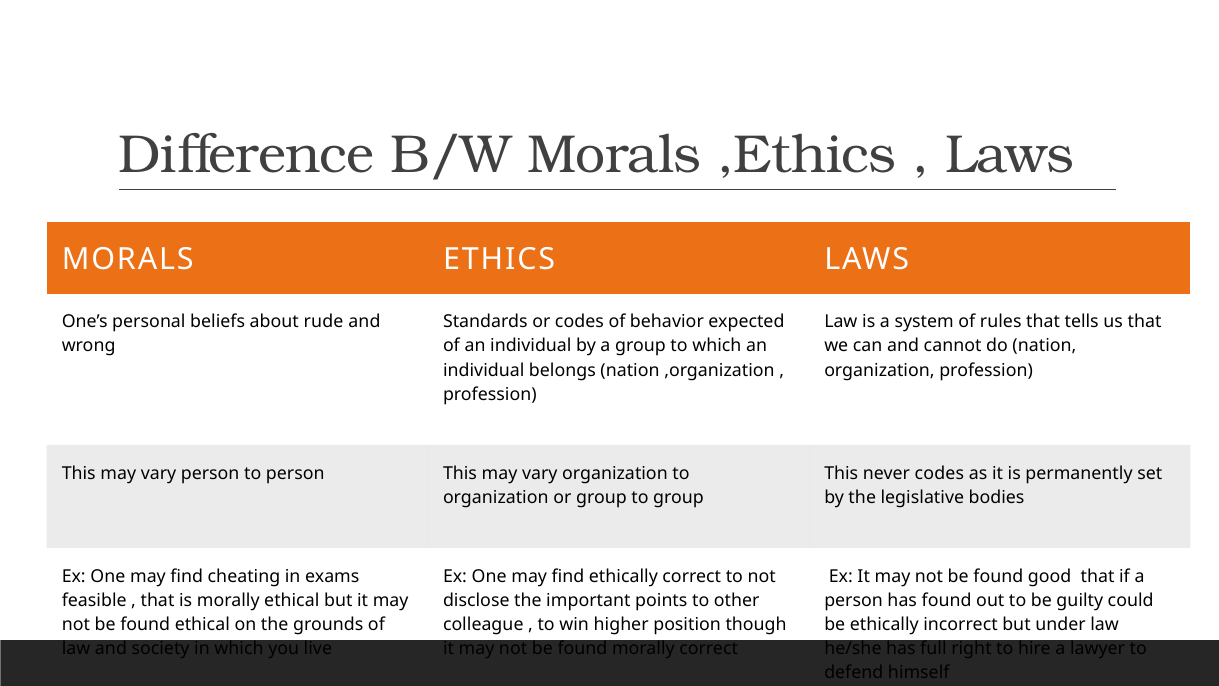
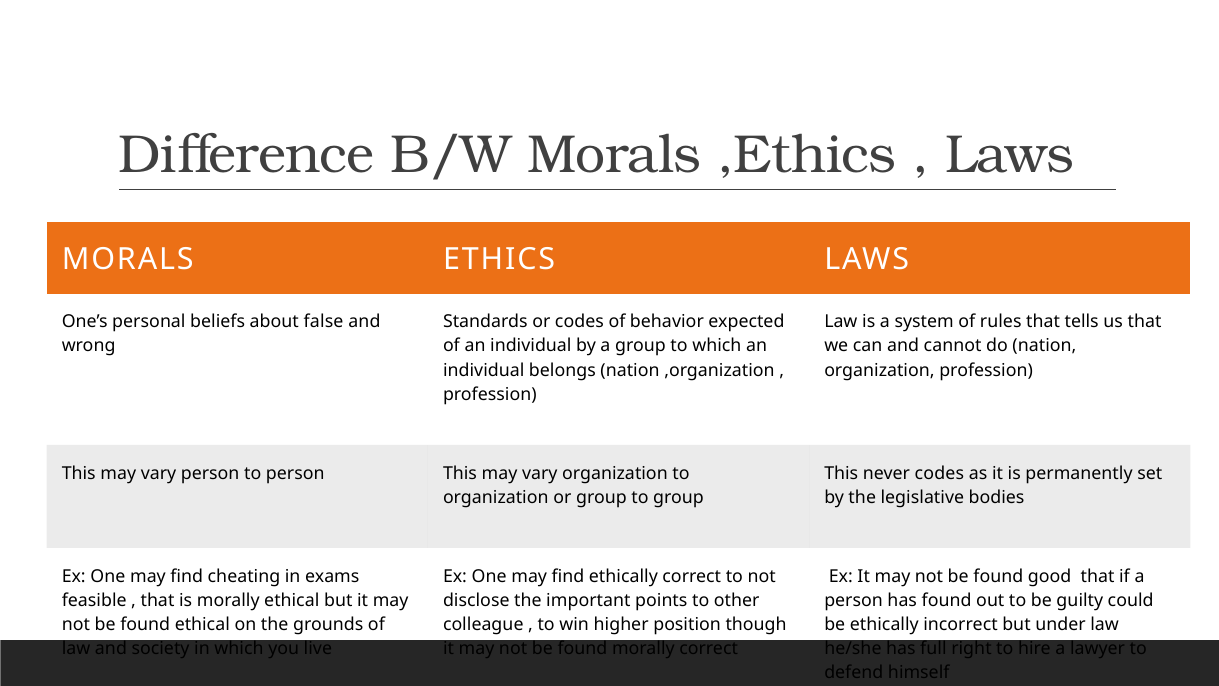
rude: rude -> false (324, 322)
